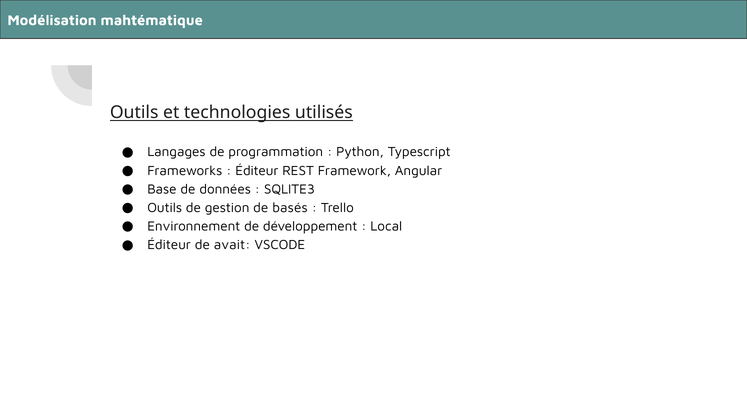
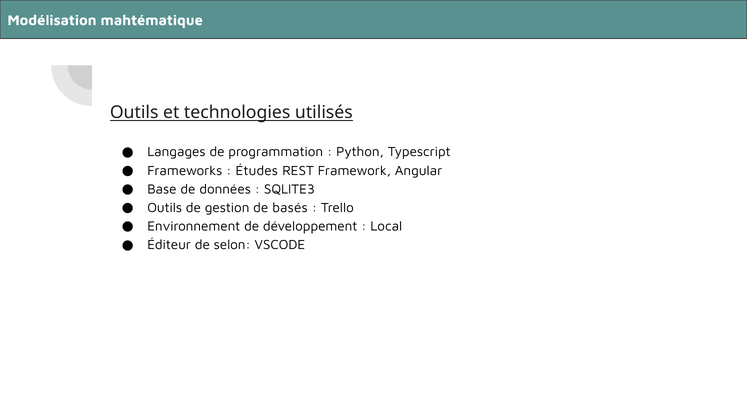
Éditeur: Éditeur -> Études (257, 171)
avait: avait -> selon (232, 245)
